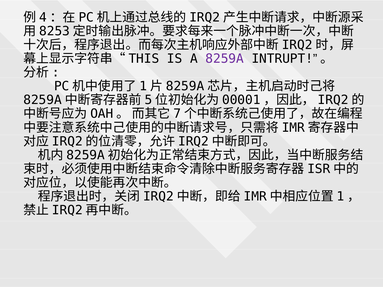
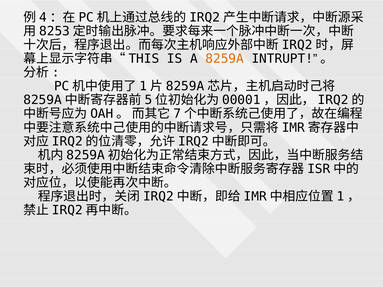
8259A colour: purple -> orange (225, 59)
